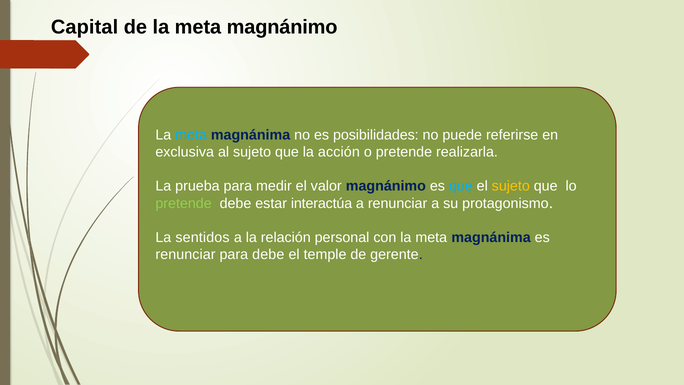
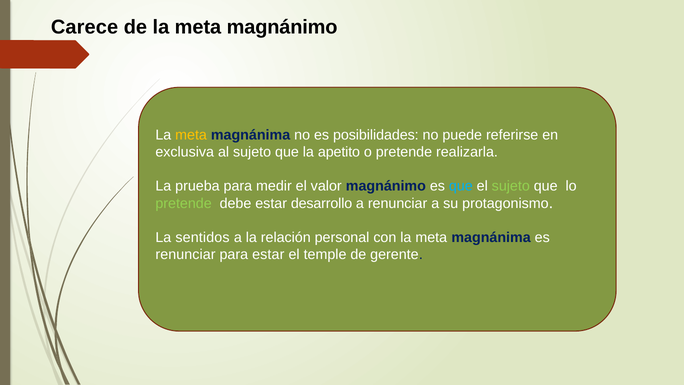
Capital: Capital -> Carece (85, 27)
meta colour: light blue -> yellow (191, 135)
acción: acción -> apetito (339, 152)
sujeto colour: yellow -> light green (511, 186)
interactúa: interactúa -> desarrollo (322, 203)
para debe: debe -> estar (268, 255)
